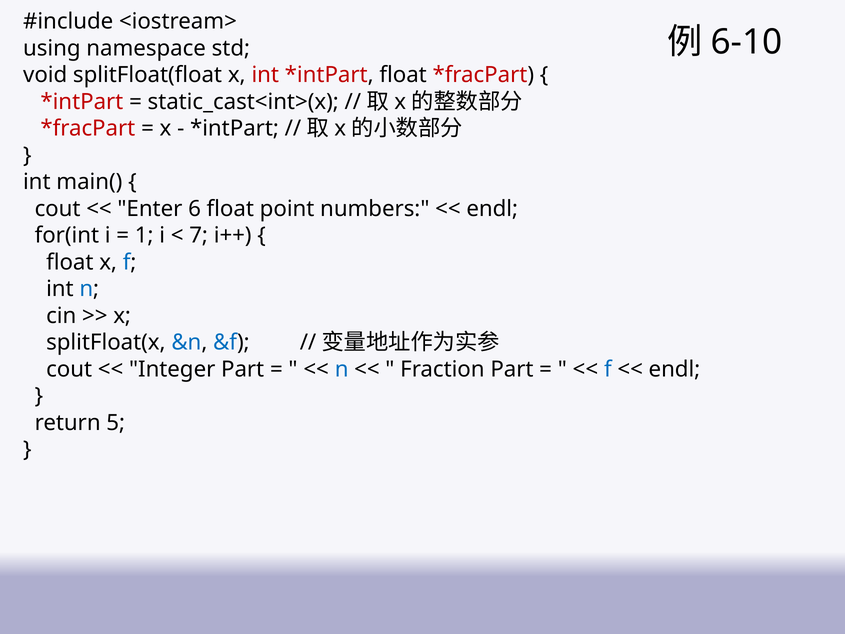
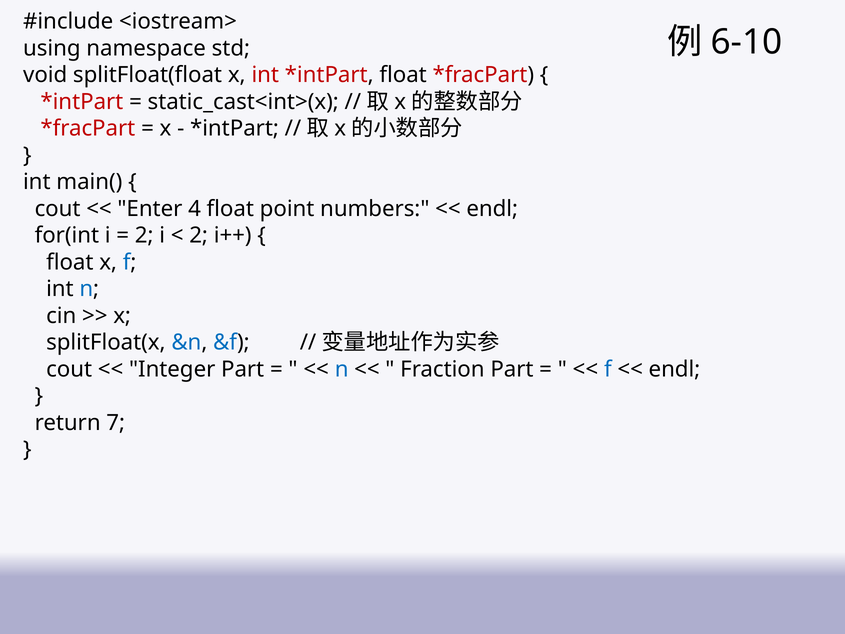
6: 6 -> 4 (195, 209)
1: 1 -> 2 (144, 235)
7: 7 -> 2 (199, 235)
5: 5 -> 7 (116, 423)
